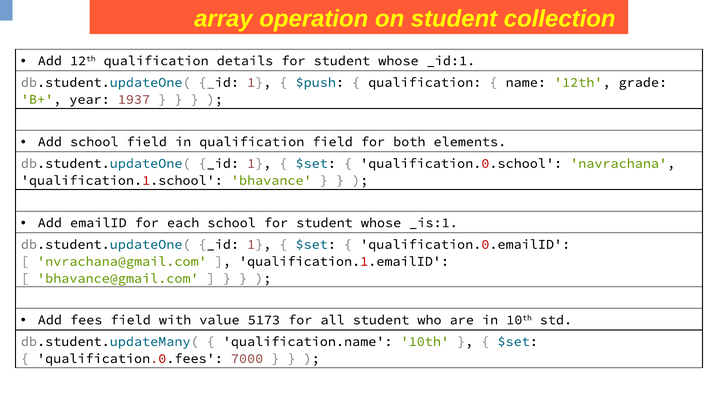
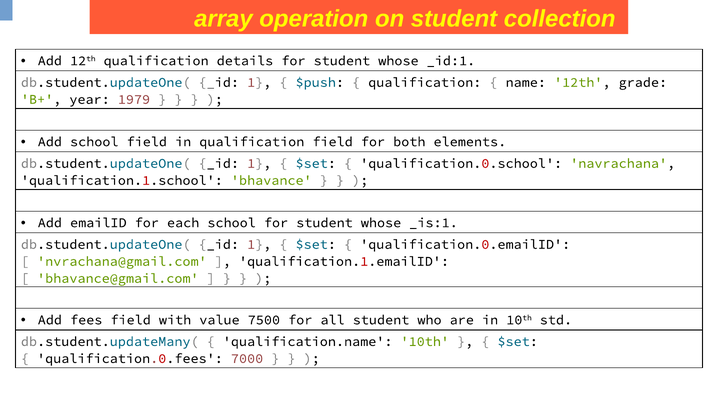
1937: 1937 -> 1979 (134, 99)
5173: 5173 -> 7500 (264, 320)
